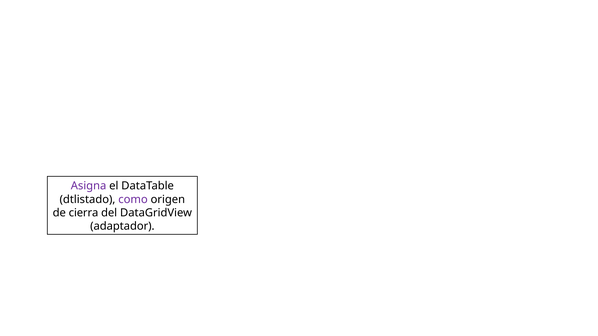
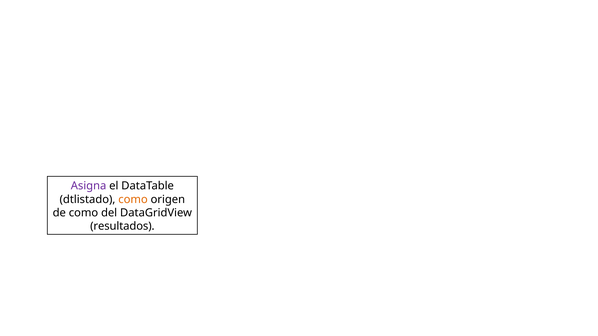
como colour: purple -> orange (133, 200)
de cierra: cierra -> como (83, 213)
adaptador: adaptador -> resultados (122, 226)
